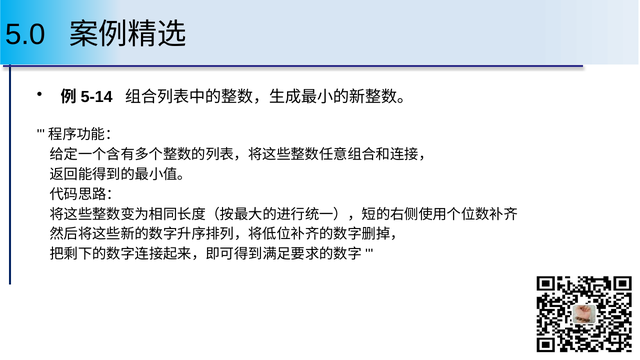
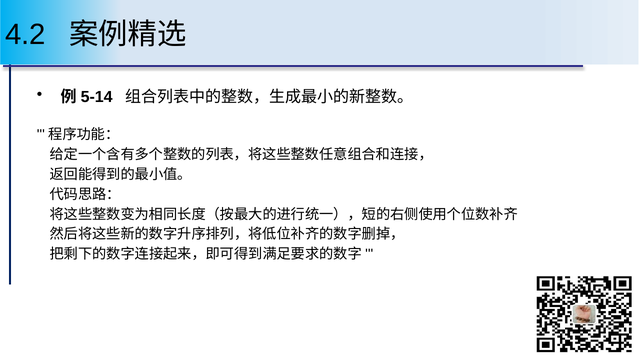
5.0: 5.0 -> 4.2 (25, 34)
